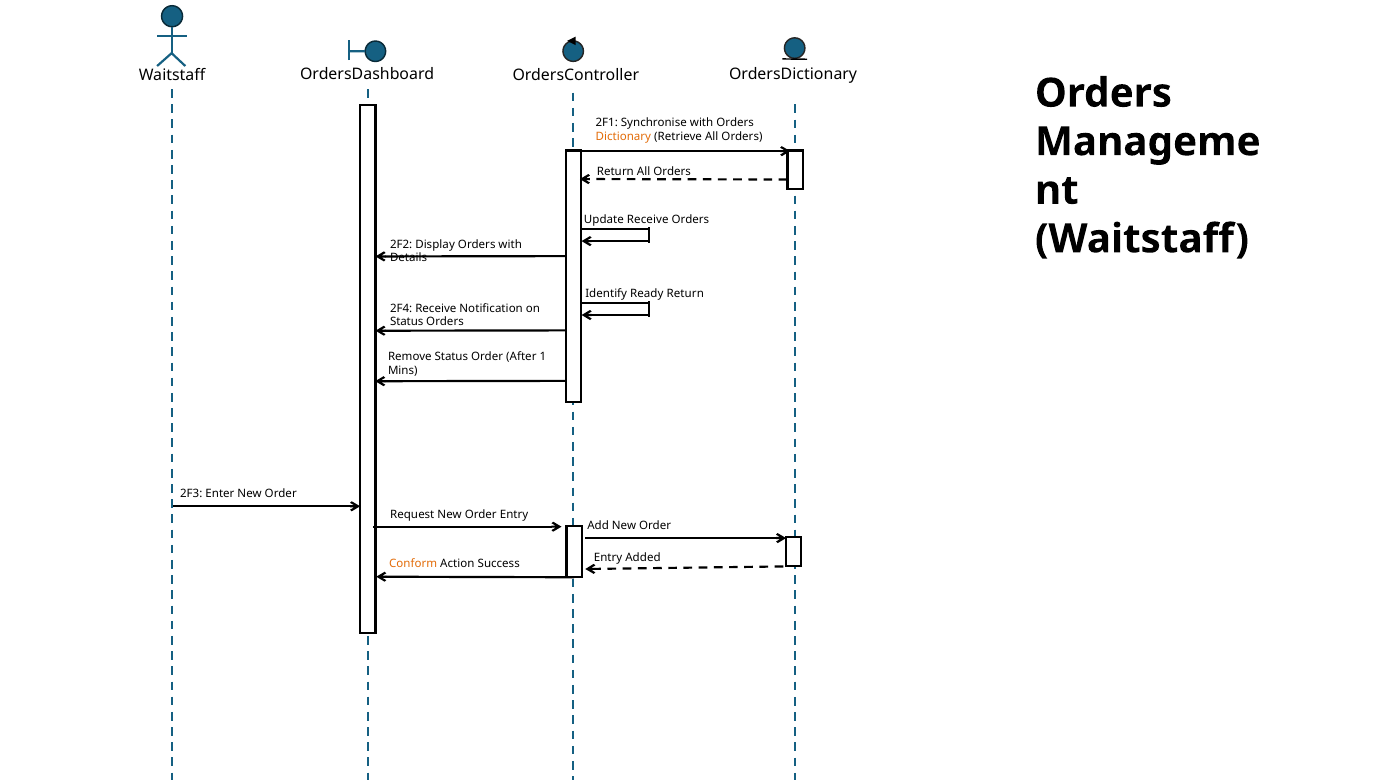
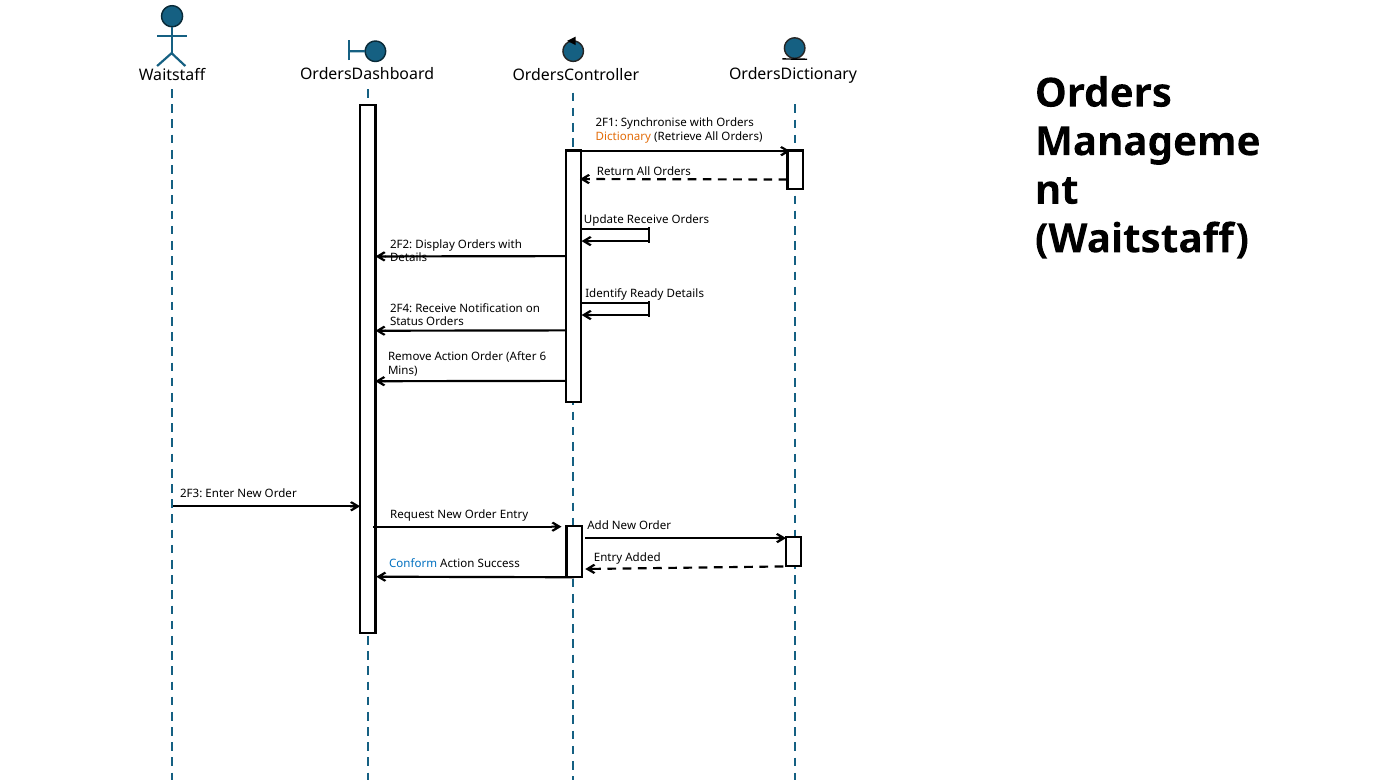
Ready Return: Return -> Details (685, 294)
Remove Status: Status -> Action (451, 357)
1: 1 -> 6 (543, 357)
Conform colour: orange -> blue (413, 564)
